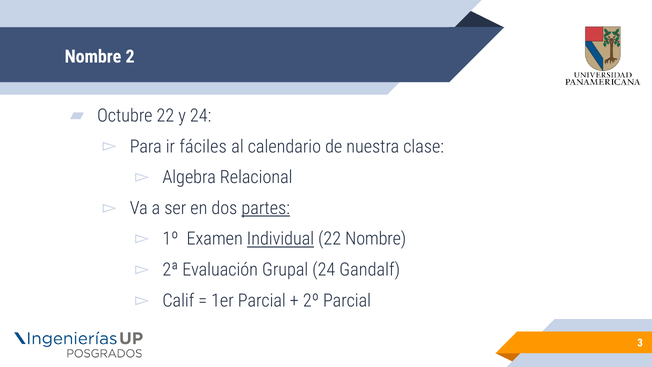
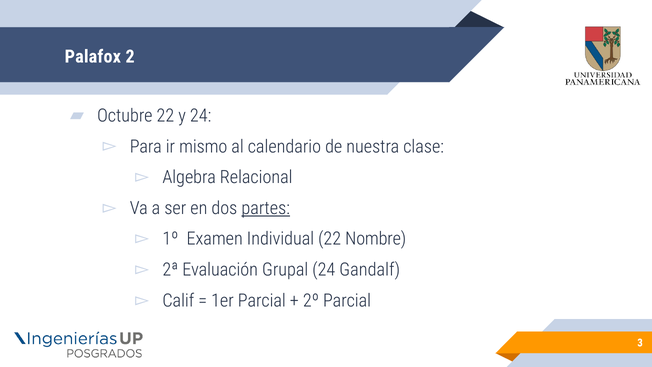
Nombre: Nombre -> Palafox (93, 57)
fáciles: fáciles -> mismo (203, 146)
Individual underline: present -> none (281, 239)
